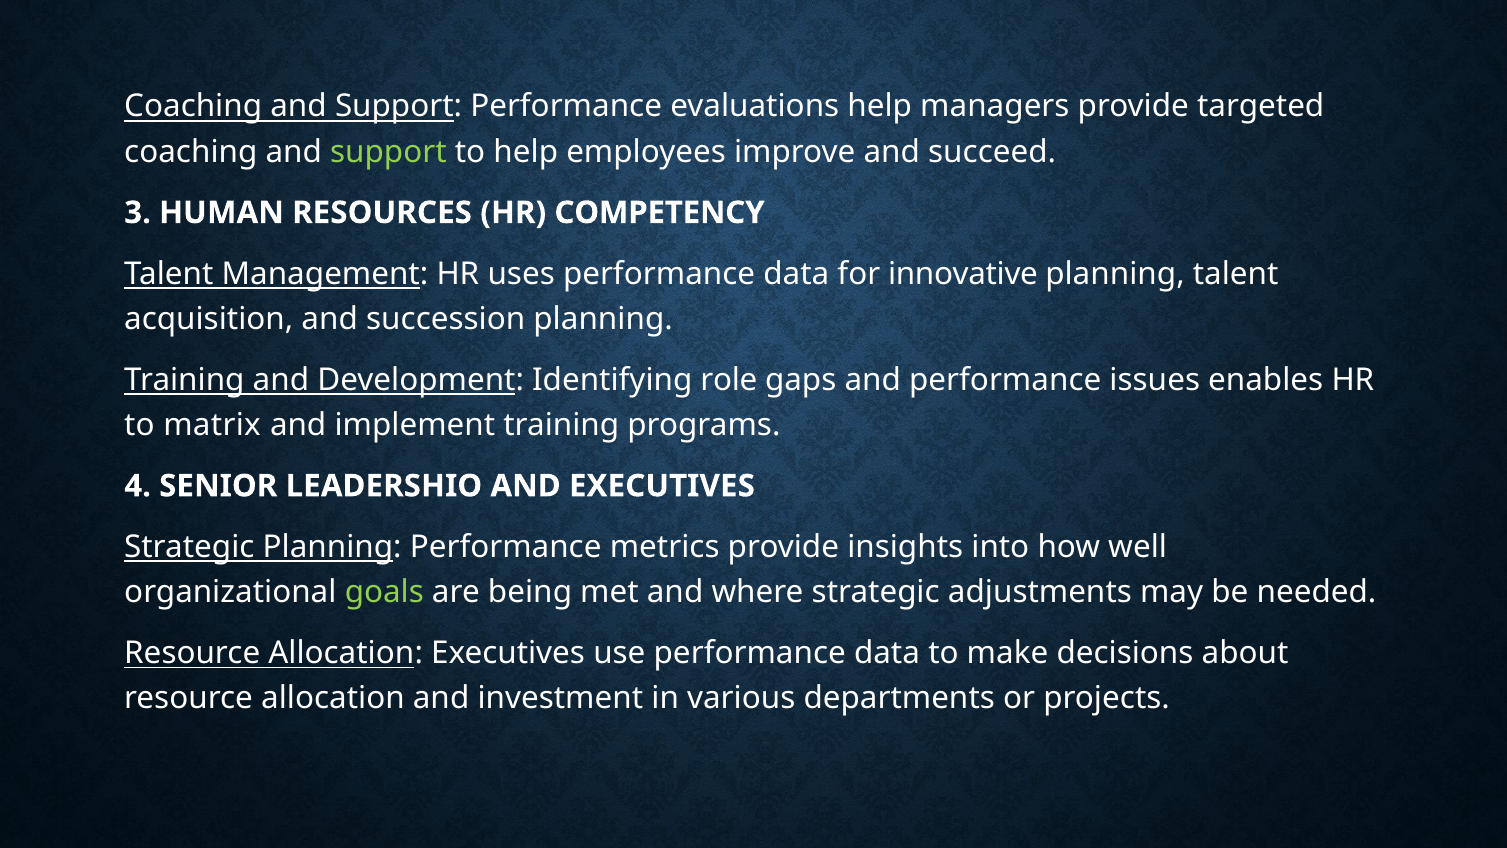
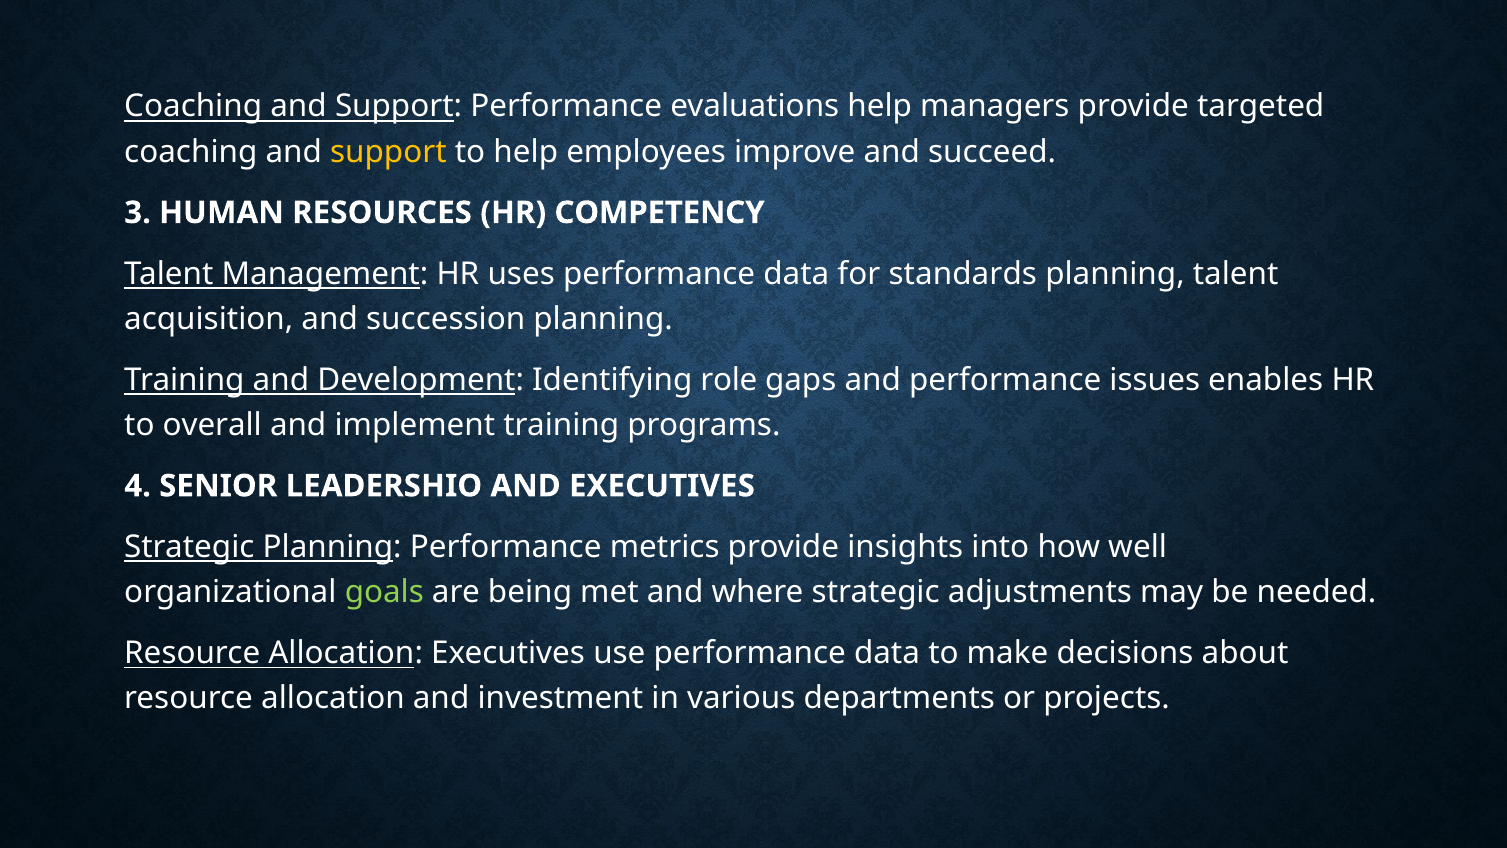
support colour: light green -> yellow (388, 152)
innovative: innovative -> standards (963, 274)
matrix: matrix -> overall (212, 425)
